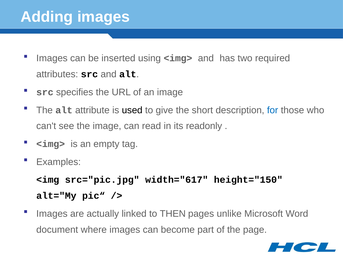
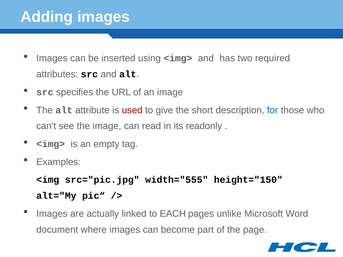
used colour: black -> red (132, 110)
width="617: width="617 -> width="555 (177, 180)
THEN: THEN -> EACH (173, 214)
